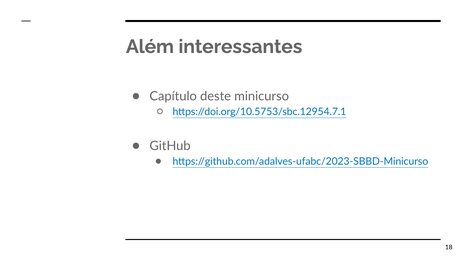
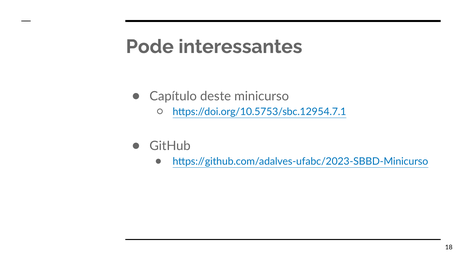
Além: Além -> Pode (150, 47)
